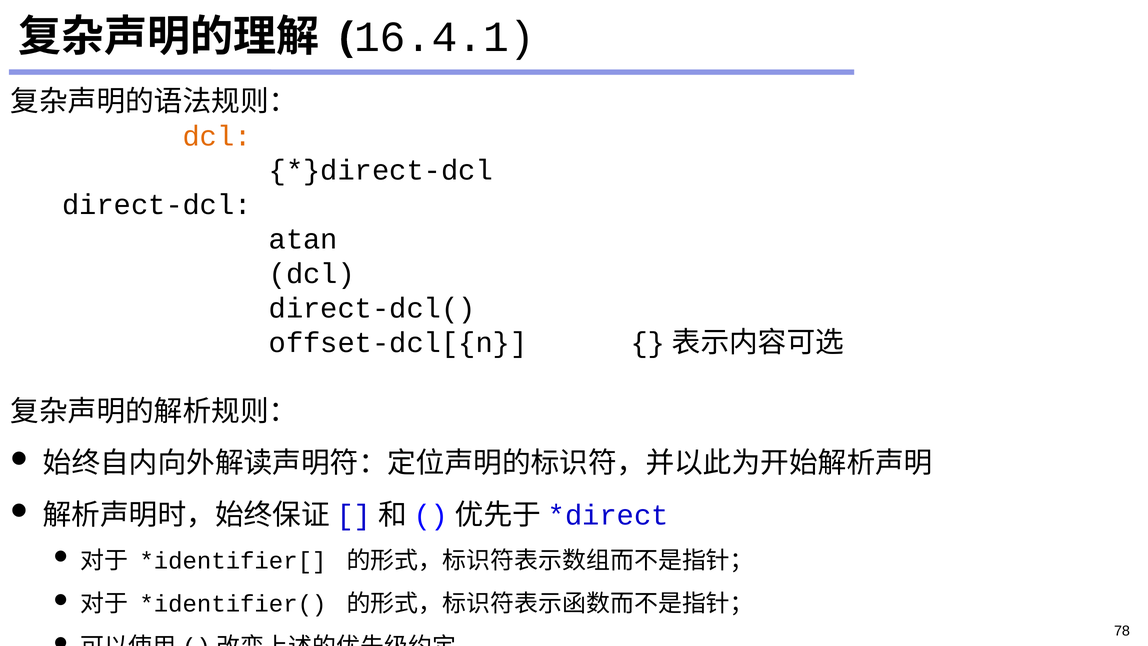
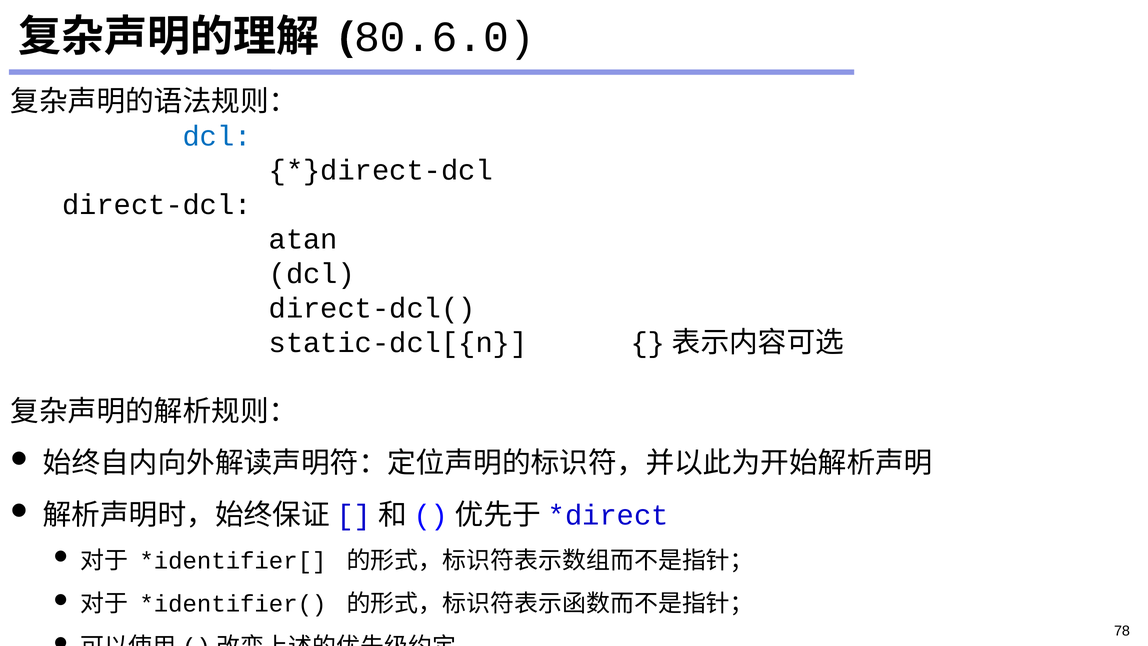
16.4.1: 16.4.1 -> 80.6.0 (444, 37)
dcl colour: orange -> blue (217, 136)
offset-dcl[{n: offset-dcl[{n -> static-dcl[{n (398, 343)
